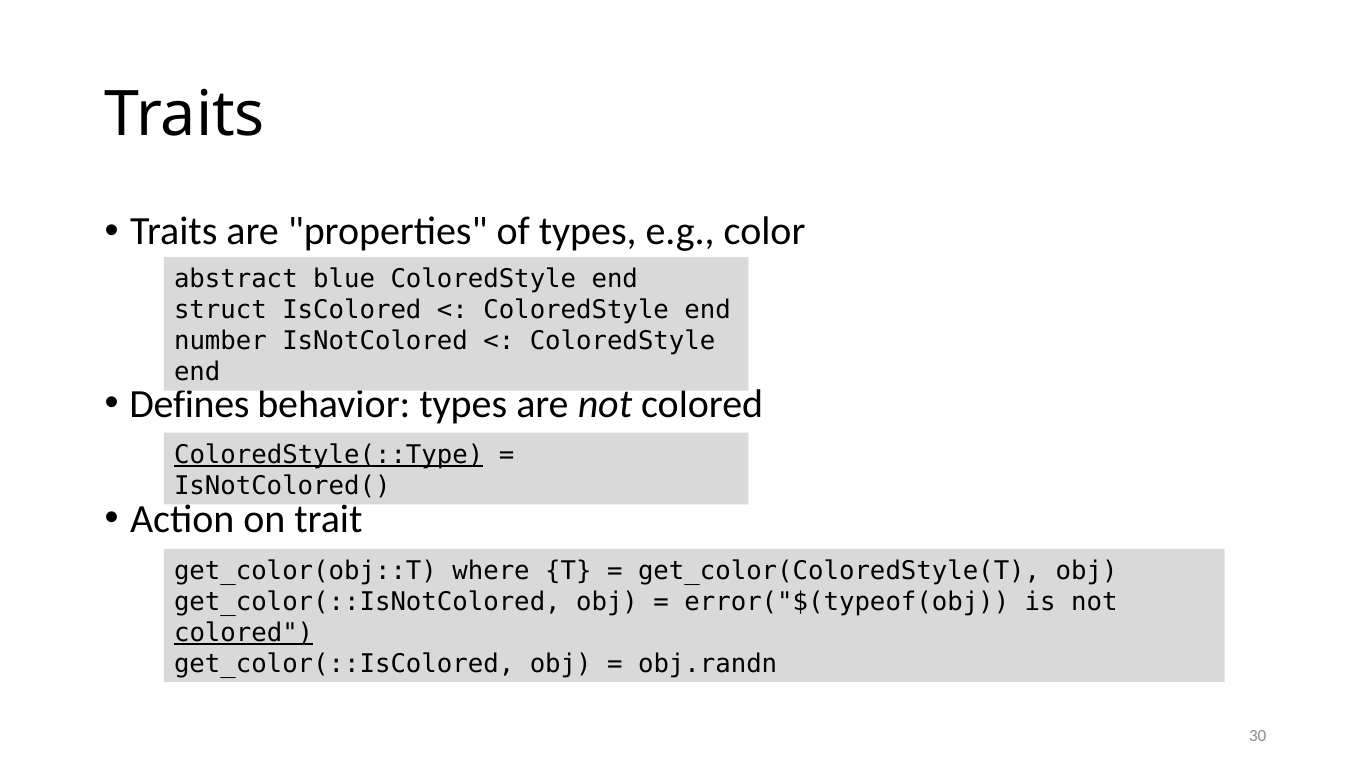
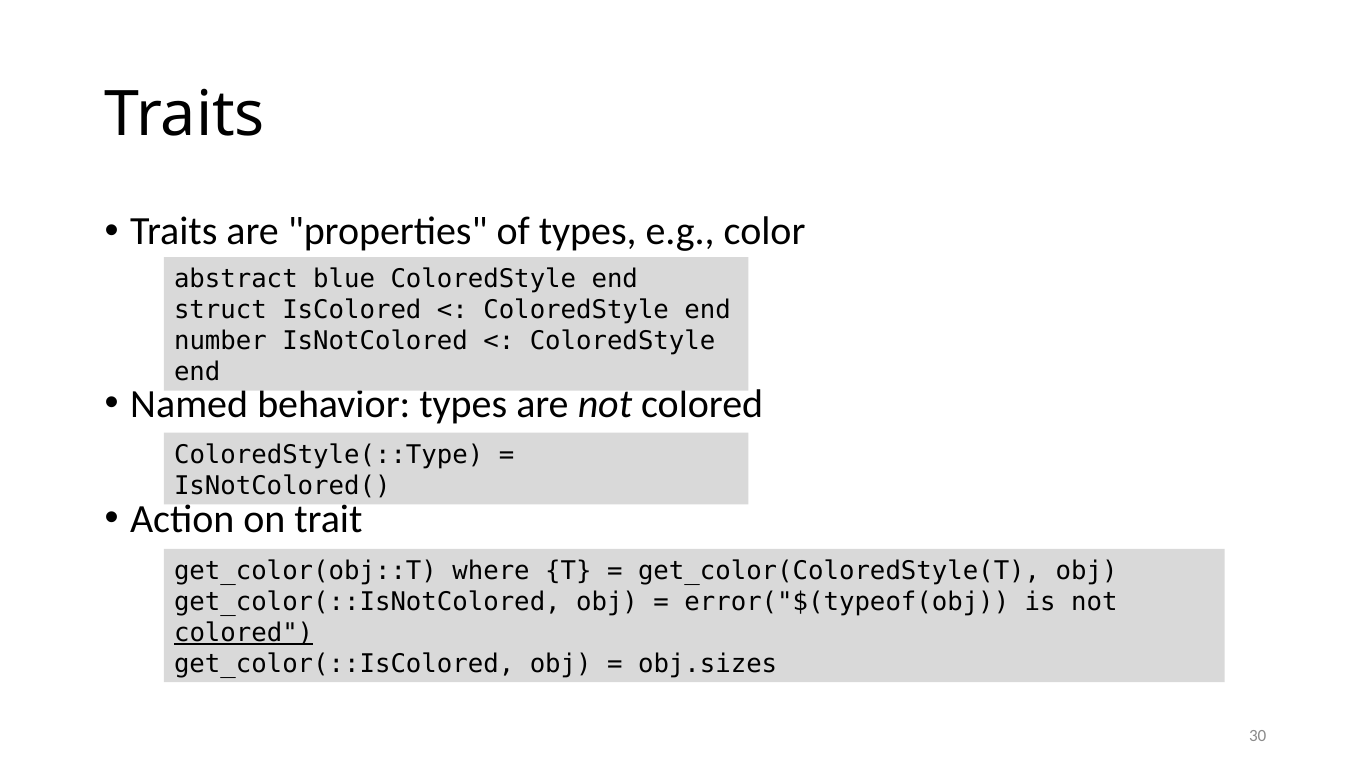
Defines: Defines -> Named (189, 404)
ColoredStyle(::Type underline: present -> none (329, 455)
obj.randn: obj.randn -> obj.sizes (708, 664)
